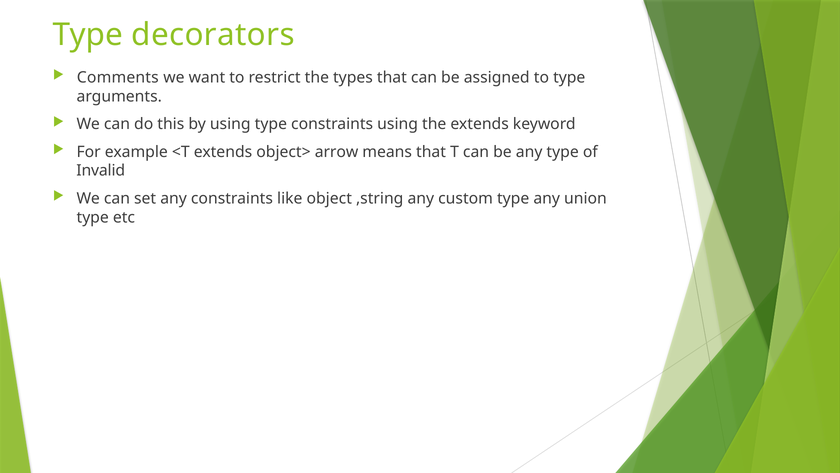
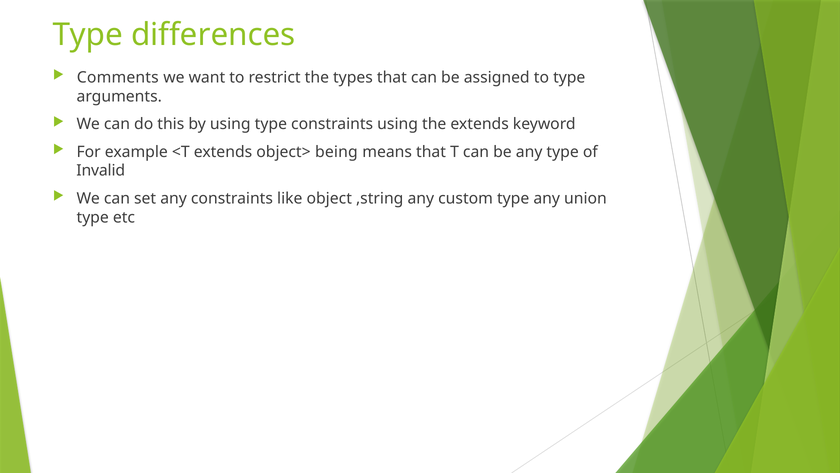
decorators: decorators -> differences (213, 35)
arrow: arrow -> being (336, 152)
